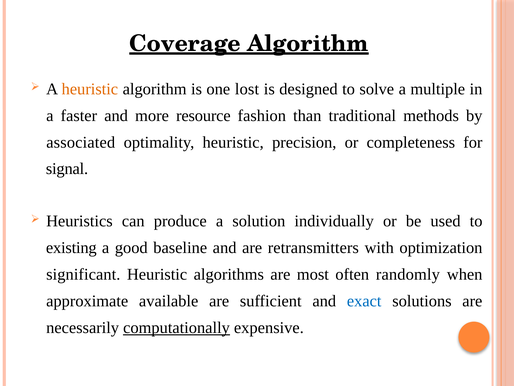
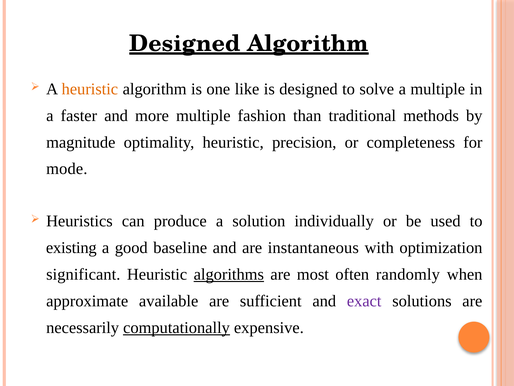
Coverage: Coverage -> Designed (185, 44)
lost: lost -> like (247, 89)
more resource: resource -> multiple (203, 116)
associated: associated -> magnitude (81, 142)
signal: signal -> mode (67, 169)
retransmitters: retransmitters -> instantaneous (313, 247)
algorithms underline: none -> present (229, 274)
exact colour: blue -> purple (364, 301)
